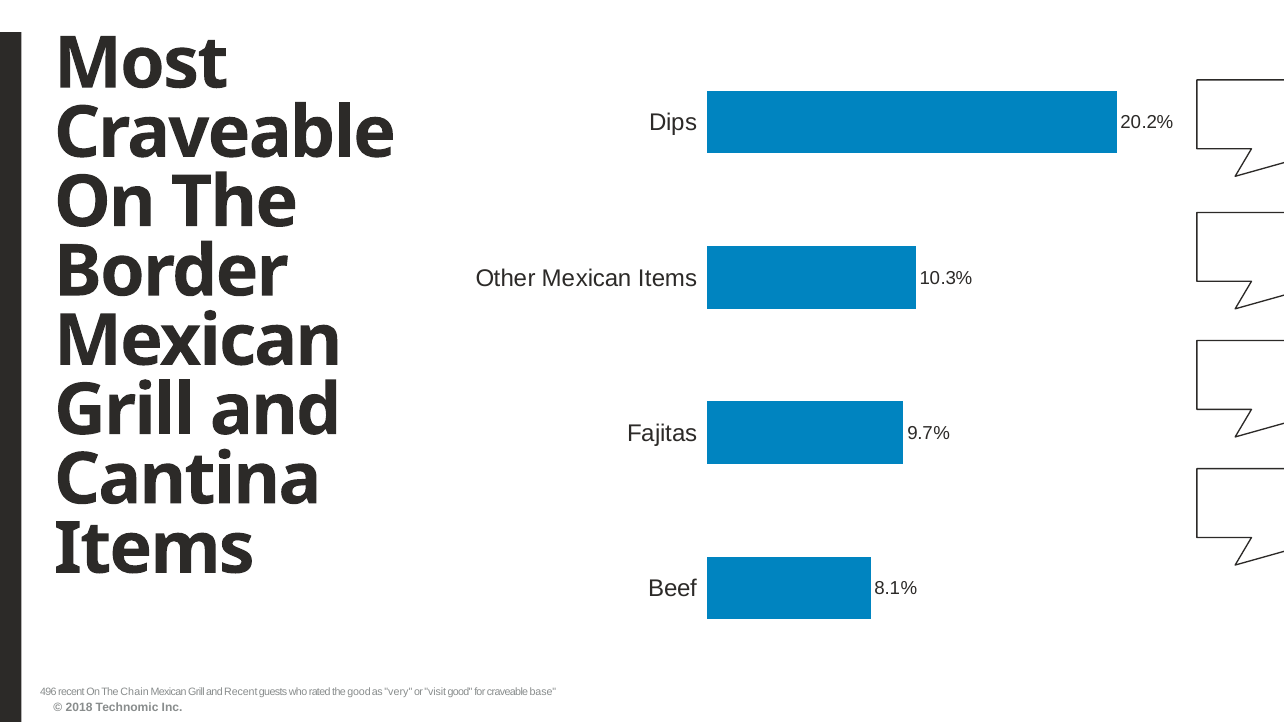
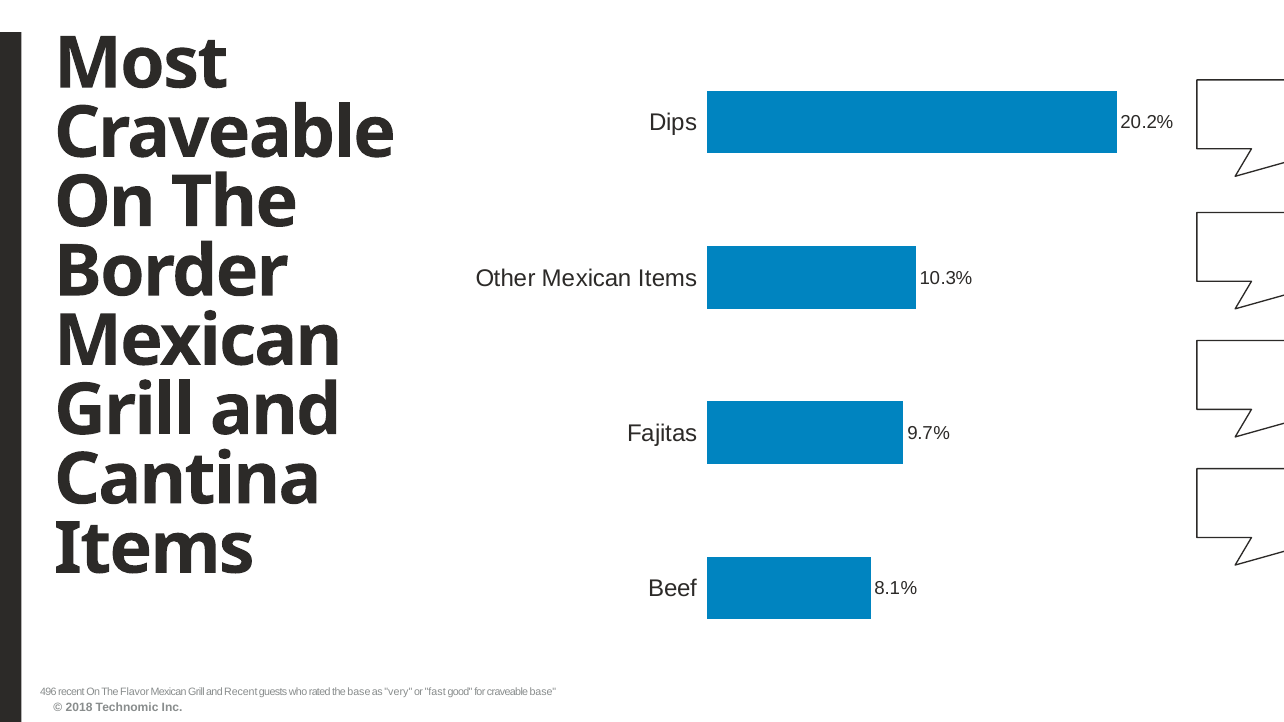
Chain: Chain -> Flavor (135, 692)
the good: good -> base (359, 692)
visit: visit -> fast (435, 692)
